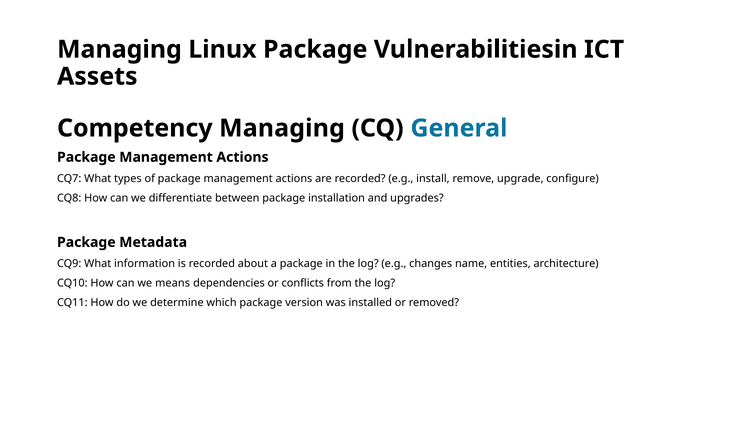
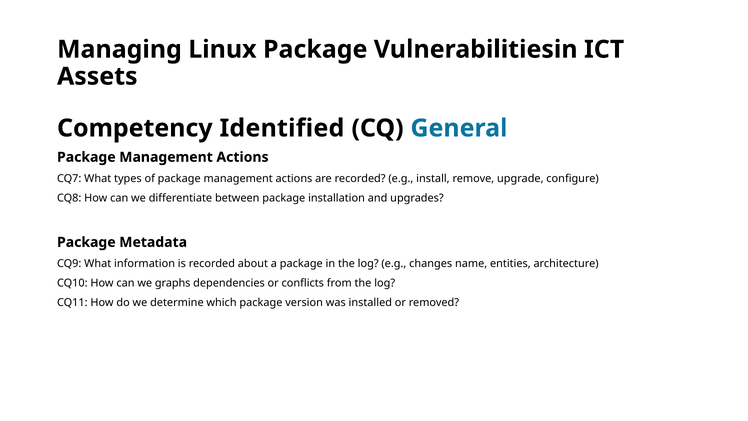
Competency Managing: Managing -> Identified (282, 128)
means: means -> graphs (173, 283)
